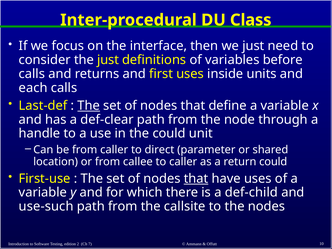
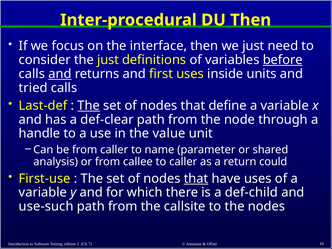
DU Class: Class -> Then (251, 20)
before underline: none -> present (283, 60)
and underline: none -> present (60, 74)
each: each -> tried (33, 88)
the could: could -> value (169, 133)
direct: direct -> name (159, 150)
location: location -> analysis (56, 162)
